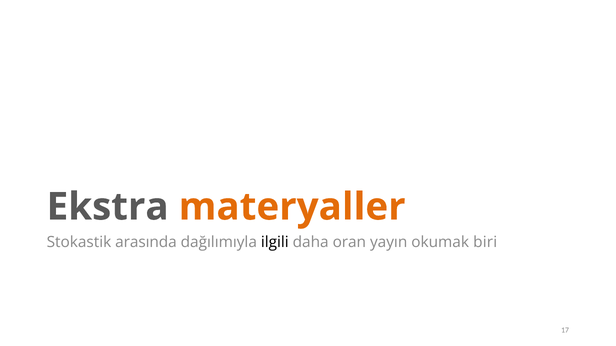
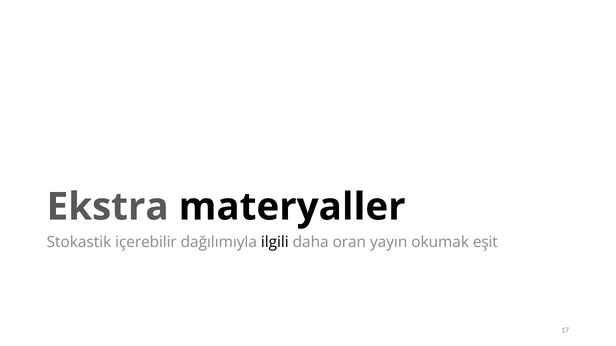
materyaller colour: orange -> black (292, 207)
arasında: arasında -> içerebilir (146, 242)
biri: biri -> eşit (485, 242)
